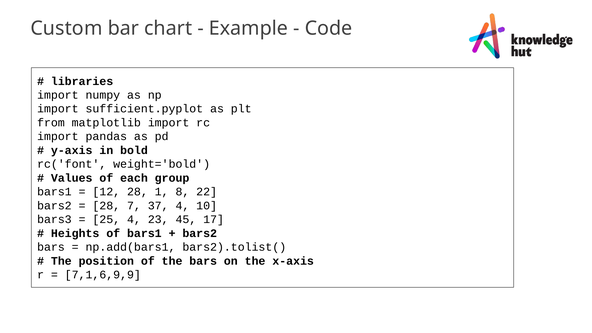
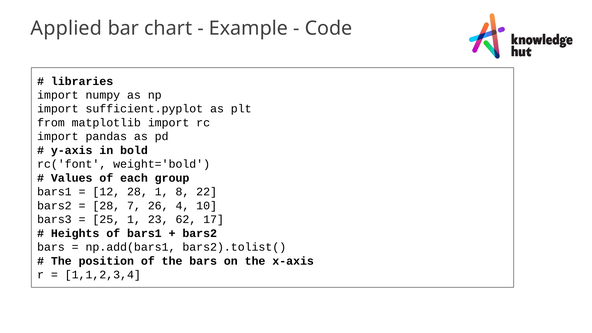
Custom: Custom -> Applied (66, 28)
37: 37 -> 26 (158, 206)
25 4: 4 -> 1 (134, 219)
45: 45 -> 62 (186, 219)
7,1,6,9,9: 7,1,6,9,9 -> 1,1,2,3,4 (103, 275)
